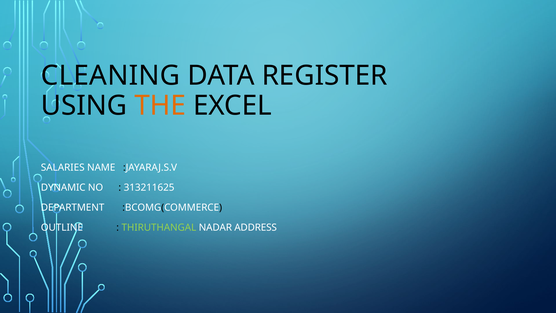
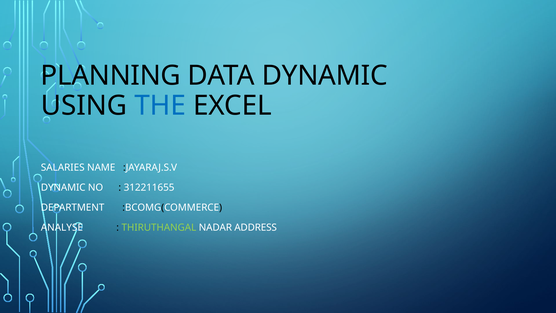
CLEANING: CLEANING -> PLANNING (111, 76)
DATA REGISTER: REGISTER -> DYNAMIC (325, 76)
THE colour: orange -> blue (160, 106)
313211625: 313211625 -> 312211655 (149, 187)
OUTLINE: OUTLINE -> ANALYSE (62, 227)
